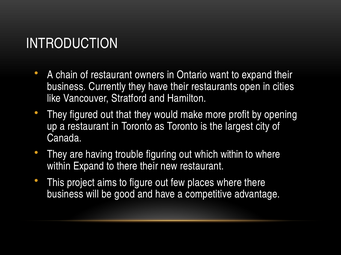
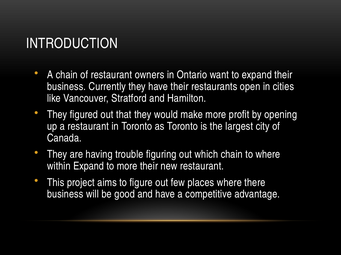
which within: within -> chain (232, 155)
to there: there -> more (127, 167)
